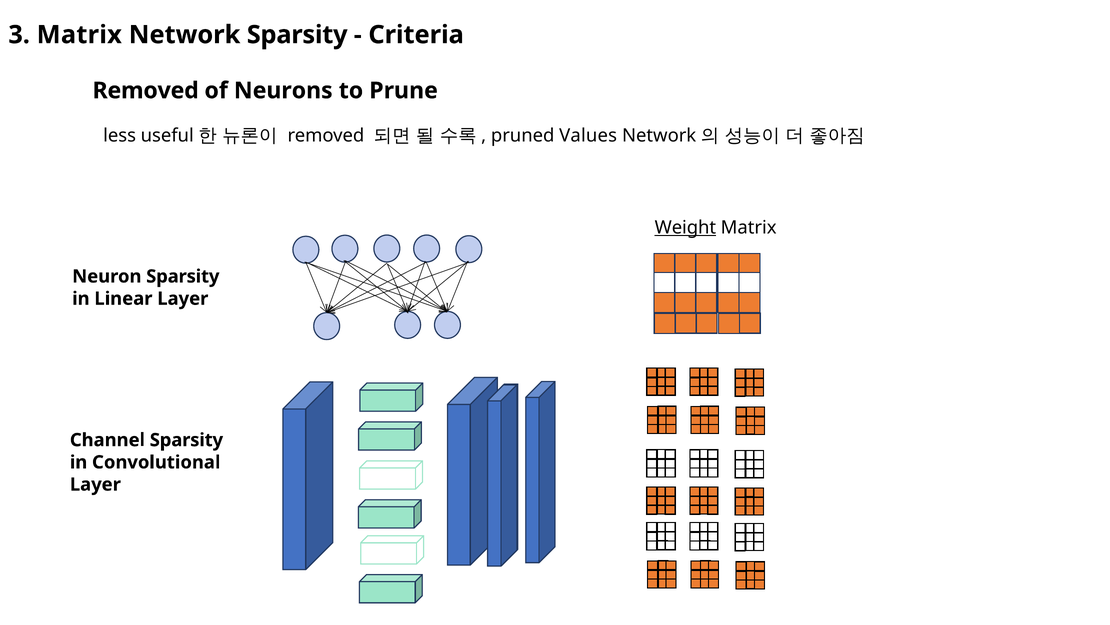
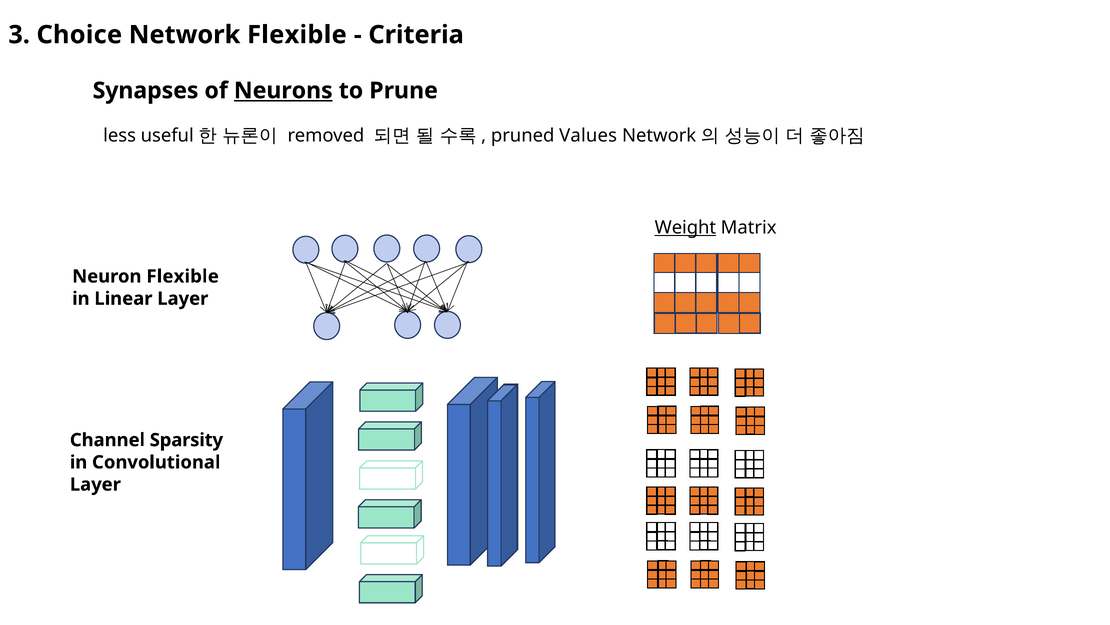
3 Matrix: Matrix -> Choice (79, 35)
Network Sparsity: Sparsity -> Flexible (297, 35)
Removed: Removed -> Synapses (146, 91)
Neurons underline: none -> present (283, 91)
Neuron Sparsity: Sparsity -> Flexible (183, 276)
